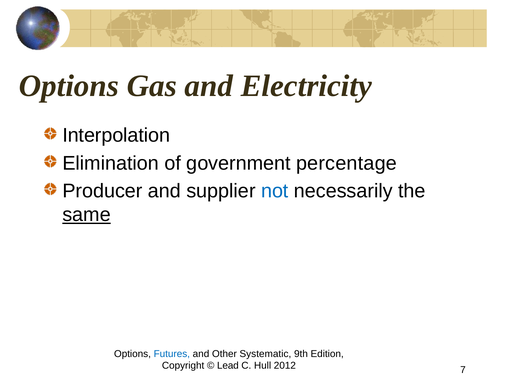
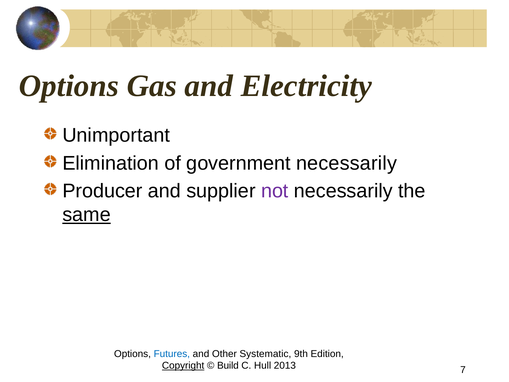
Interpolation: Interpolation -> Unimportant (116, 135)
government percentage: percentage -> necessarily (347, 163)
not colour: blue -> purple (275, 191)
Copyright underline: none -> present (183, 365)
Lead: Lead -> Build (228, 365)
2012: 2012 -> 2013 (285, 365)
